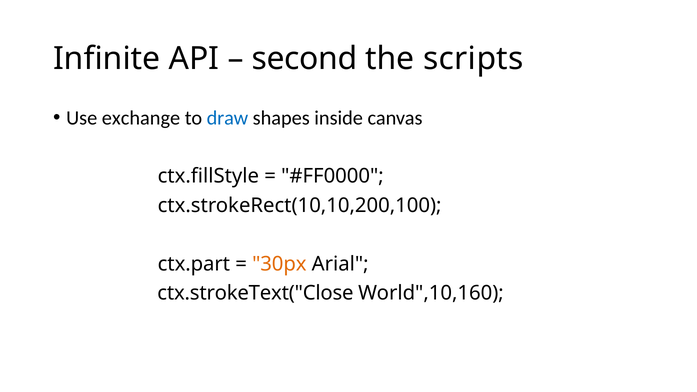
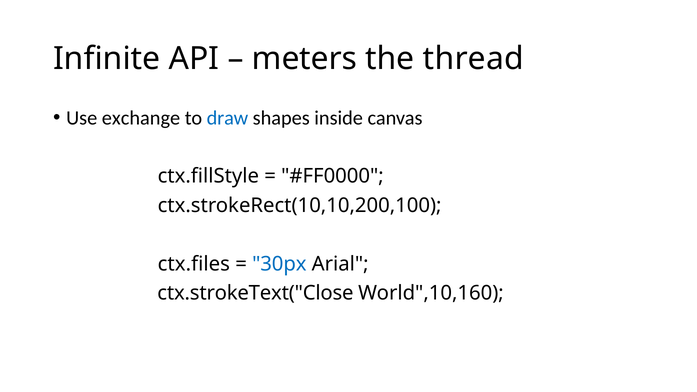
second: second -> meters (304, 59)
scripts: scripts -> thread (473, 59)
ctx.part: ctx.part -> ctx.files (194, 264)
30px colour: orange -> blue (279, 264)
